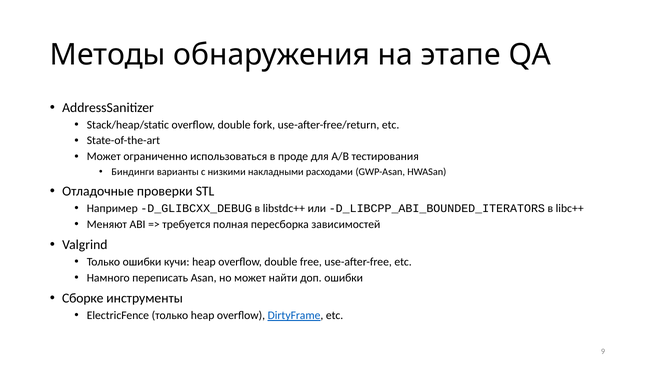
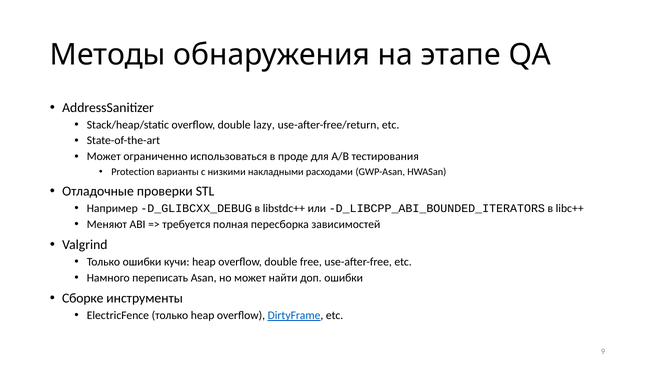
fork: fork -> lazy (264, 125)
Биндинги: Биндинги -> Protection (133, 172)
